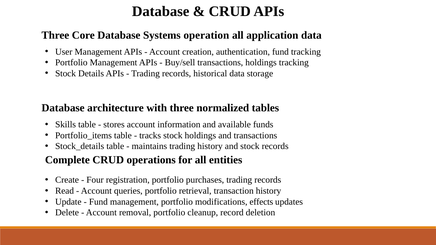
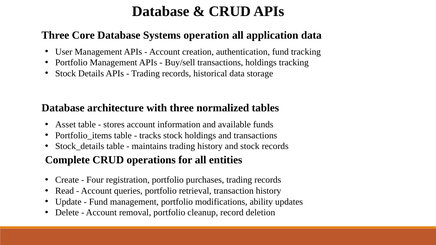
Skills: Skills -> Asset (66, 125)
effects: effects -> ability (261, 202)
